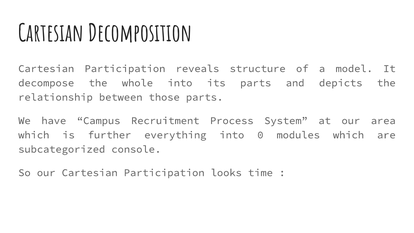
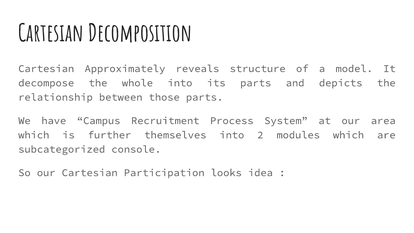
Participation: Participation -> Approximately (125, 69)
everything: everything -> themselves (175, 135)
0: 0 -> 2 (260, 135)
time: time -> idea (260, 173)
